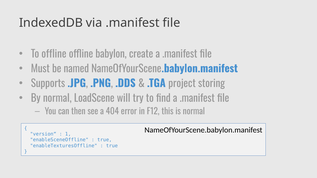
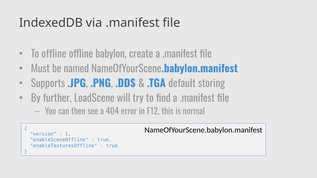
project: project -> default (182, 84)
By normal: normal -> further (57, 98)
